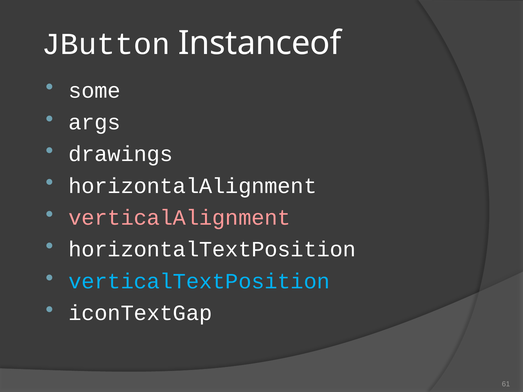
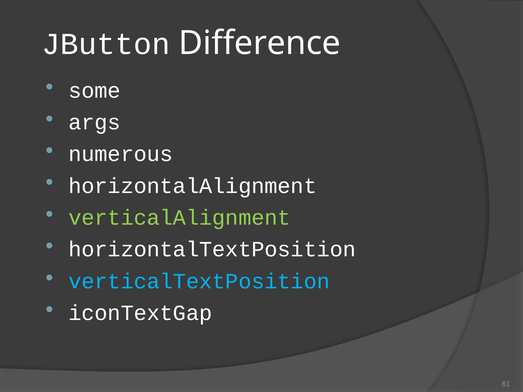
Instanceof: Instanceof -> Difference (260, 43)
drawings: drawings -> numerous (121, 154)
verticalAlignment colour: pink -> light green (180, 218)
